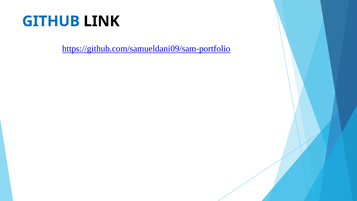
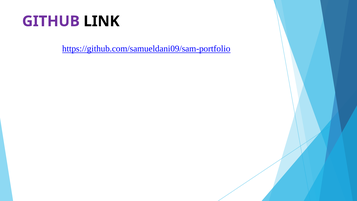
GITHUB colour: blue -> purple (51, 21)
